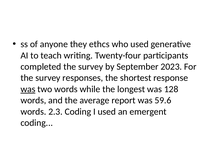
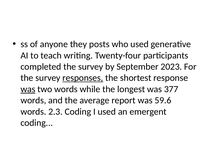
ethcs: ethcs -> posts (99, 44)
responses underline: none -> present (83, 78)
128: 128 -> 377 (171, 89)
